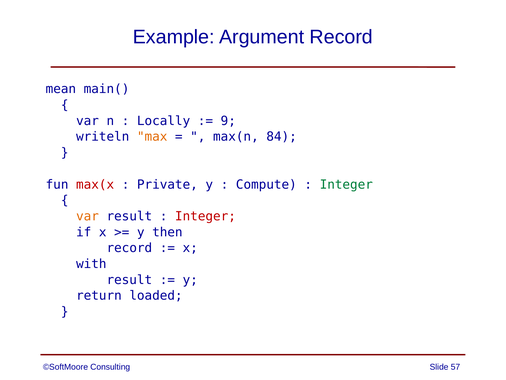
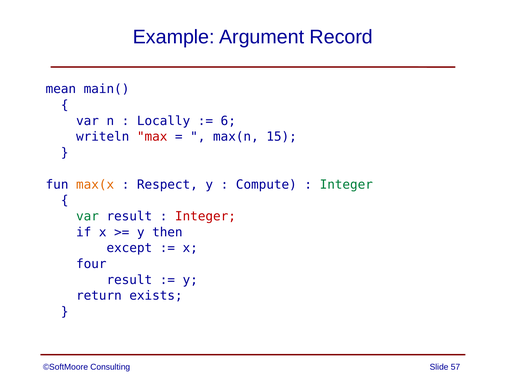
9: 9 -> 6 (228, 121)
max colour: orange -> red (152, 137)
84: 84 -> 15 (282, 137)
max(x colour: red -> orange (95, 184)
Private: Private -> Respect (167, 184)
var colour: orange -> green (88, 216)
record: record -> except (129, 248)
with: with -> four (91, 264)
loaded: loaded -> exists (156, 295)
